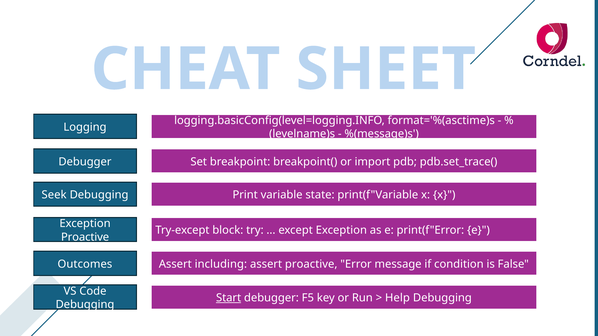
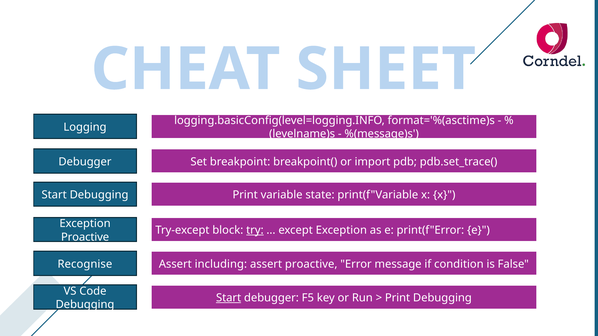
Seek: Seek -> Start (54, 195)
try underline: none -> present (255, 231)
Outcomes: Outcomes -> Recognise (85, 264)
Help: Help -> Print (398, 298)
